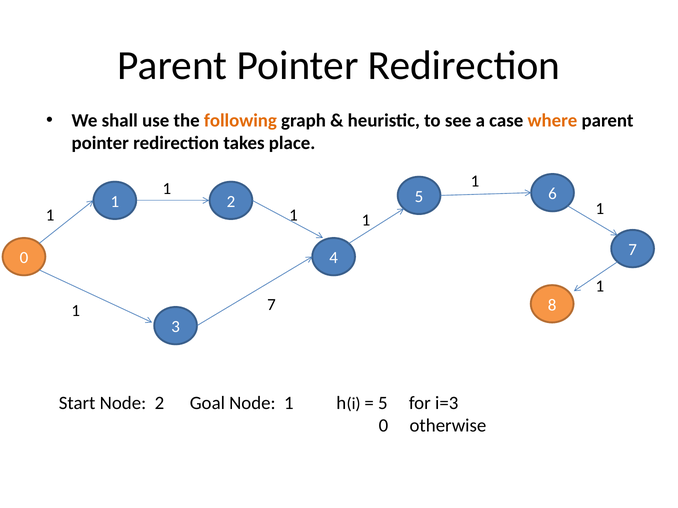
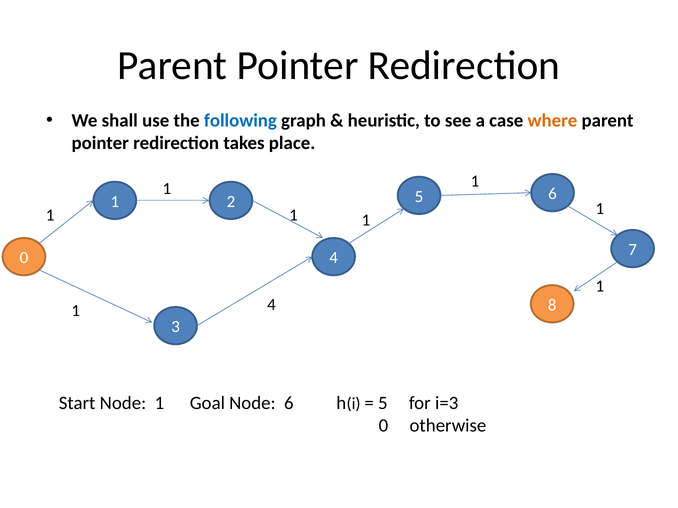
following colour: orange -> blue (240, 121)
1 7: 7 -> 4 (271, 305)
Node 2: 2 -> 1 (159, 403)
Node 1: 1 -> 6 (289, 403)
